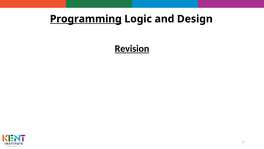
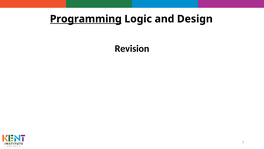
Revision underline: present -> none (132, 48)
